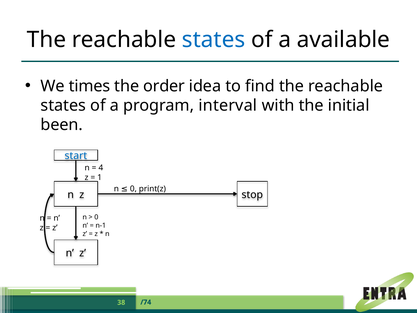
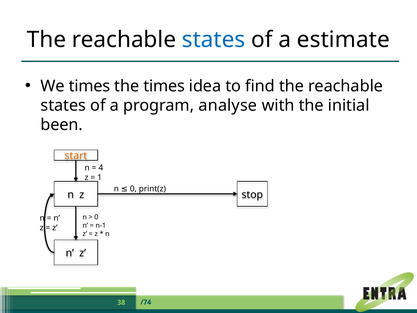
available: available -> estimate (343, 40)
the order: order -> times (164, 86)
interval: interval -> analyse (228, 105)
start colour: blue -> orange (76, 156)
